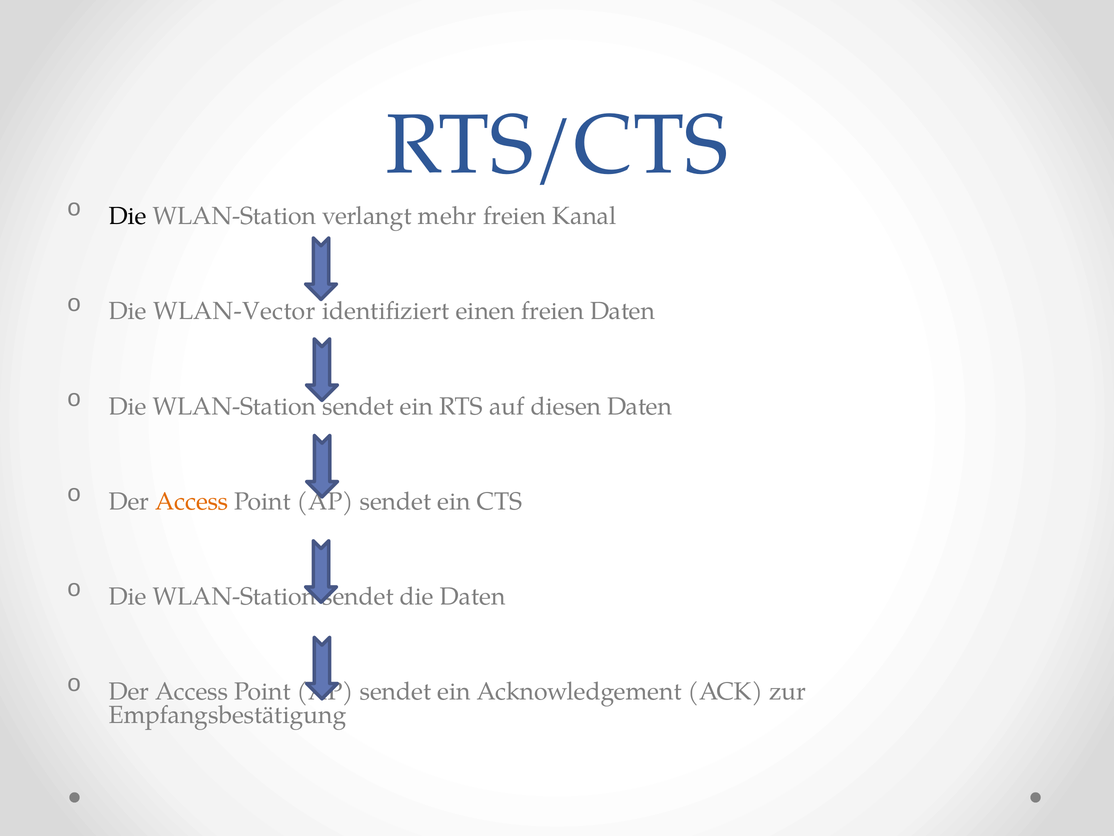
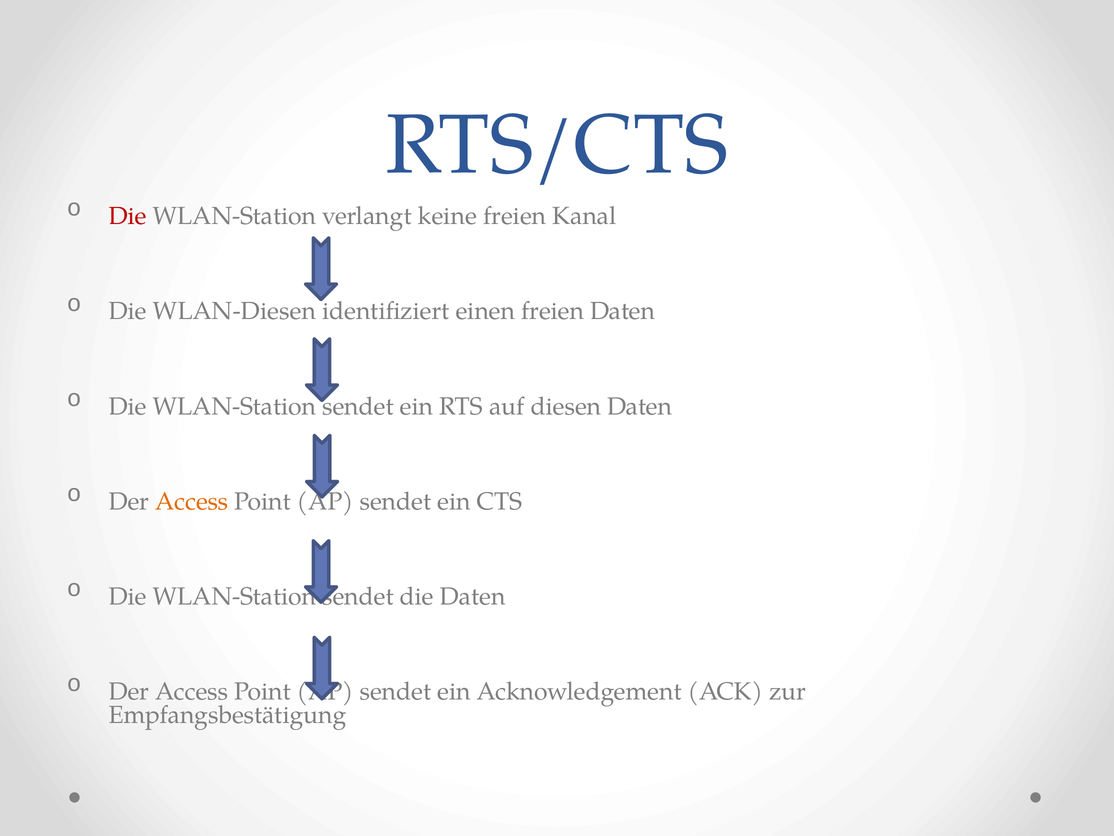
Die colour: black -> red (128, 216)
mehr: mehr -> keine (447, 216)
WLAN-Vector: WLAN-Vector -> WLAN-Diesen (234, 311)
